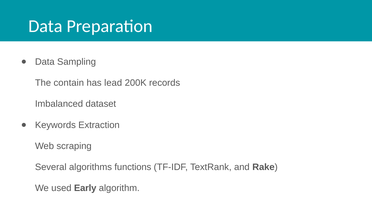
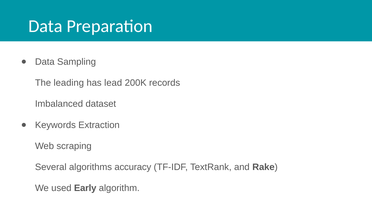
contain: contain -> leading (69, 83)
functions: functions -> accuracy (133, 167)
